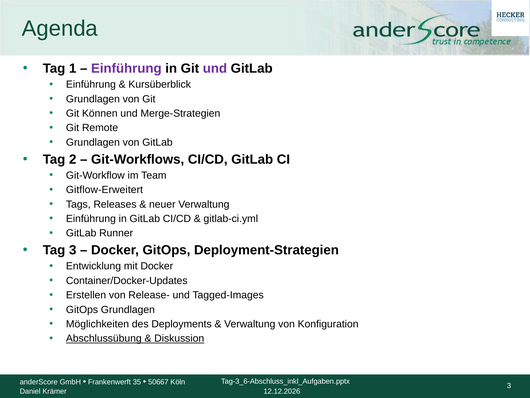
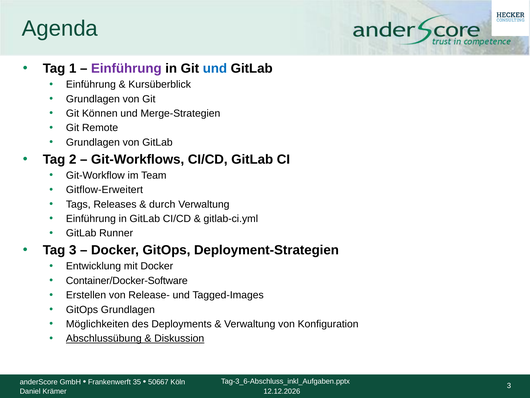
und colour: purple -> blue (215, 68)
neuer: neuer -> durch (162, 204)
Container/Docker-Updates: Container/Docker-Updates -> Container/Docker-Software (127, 280)
